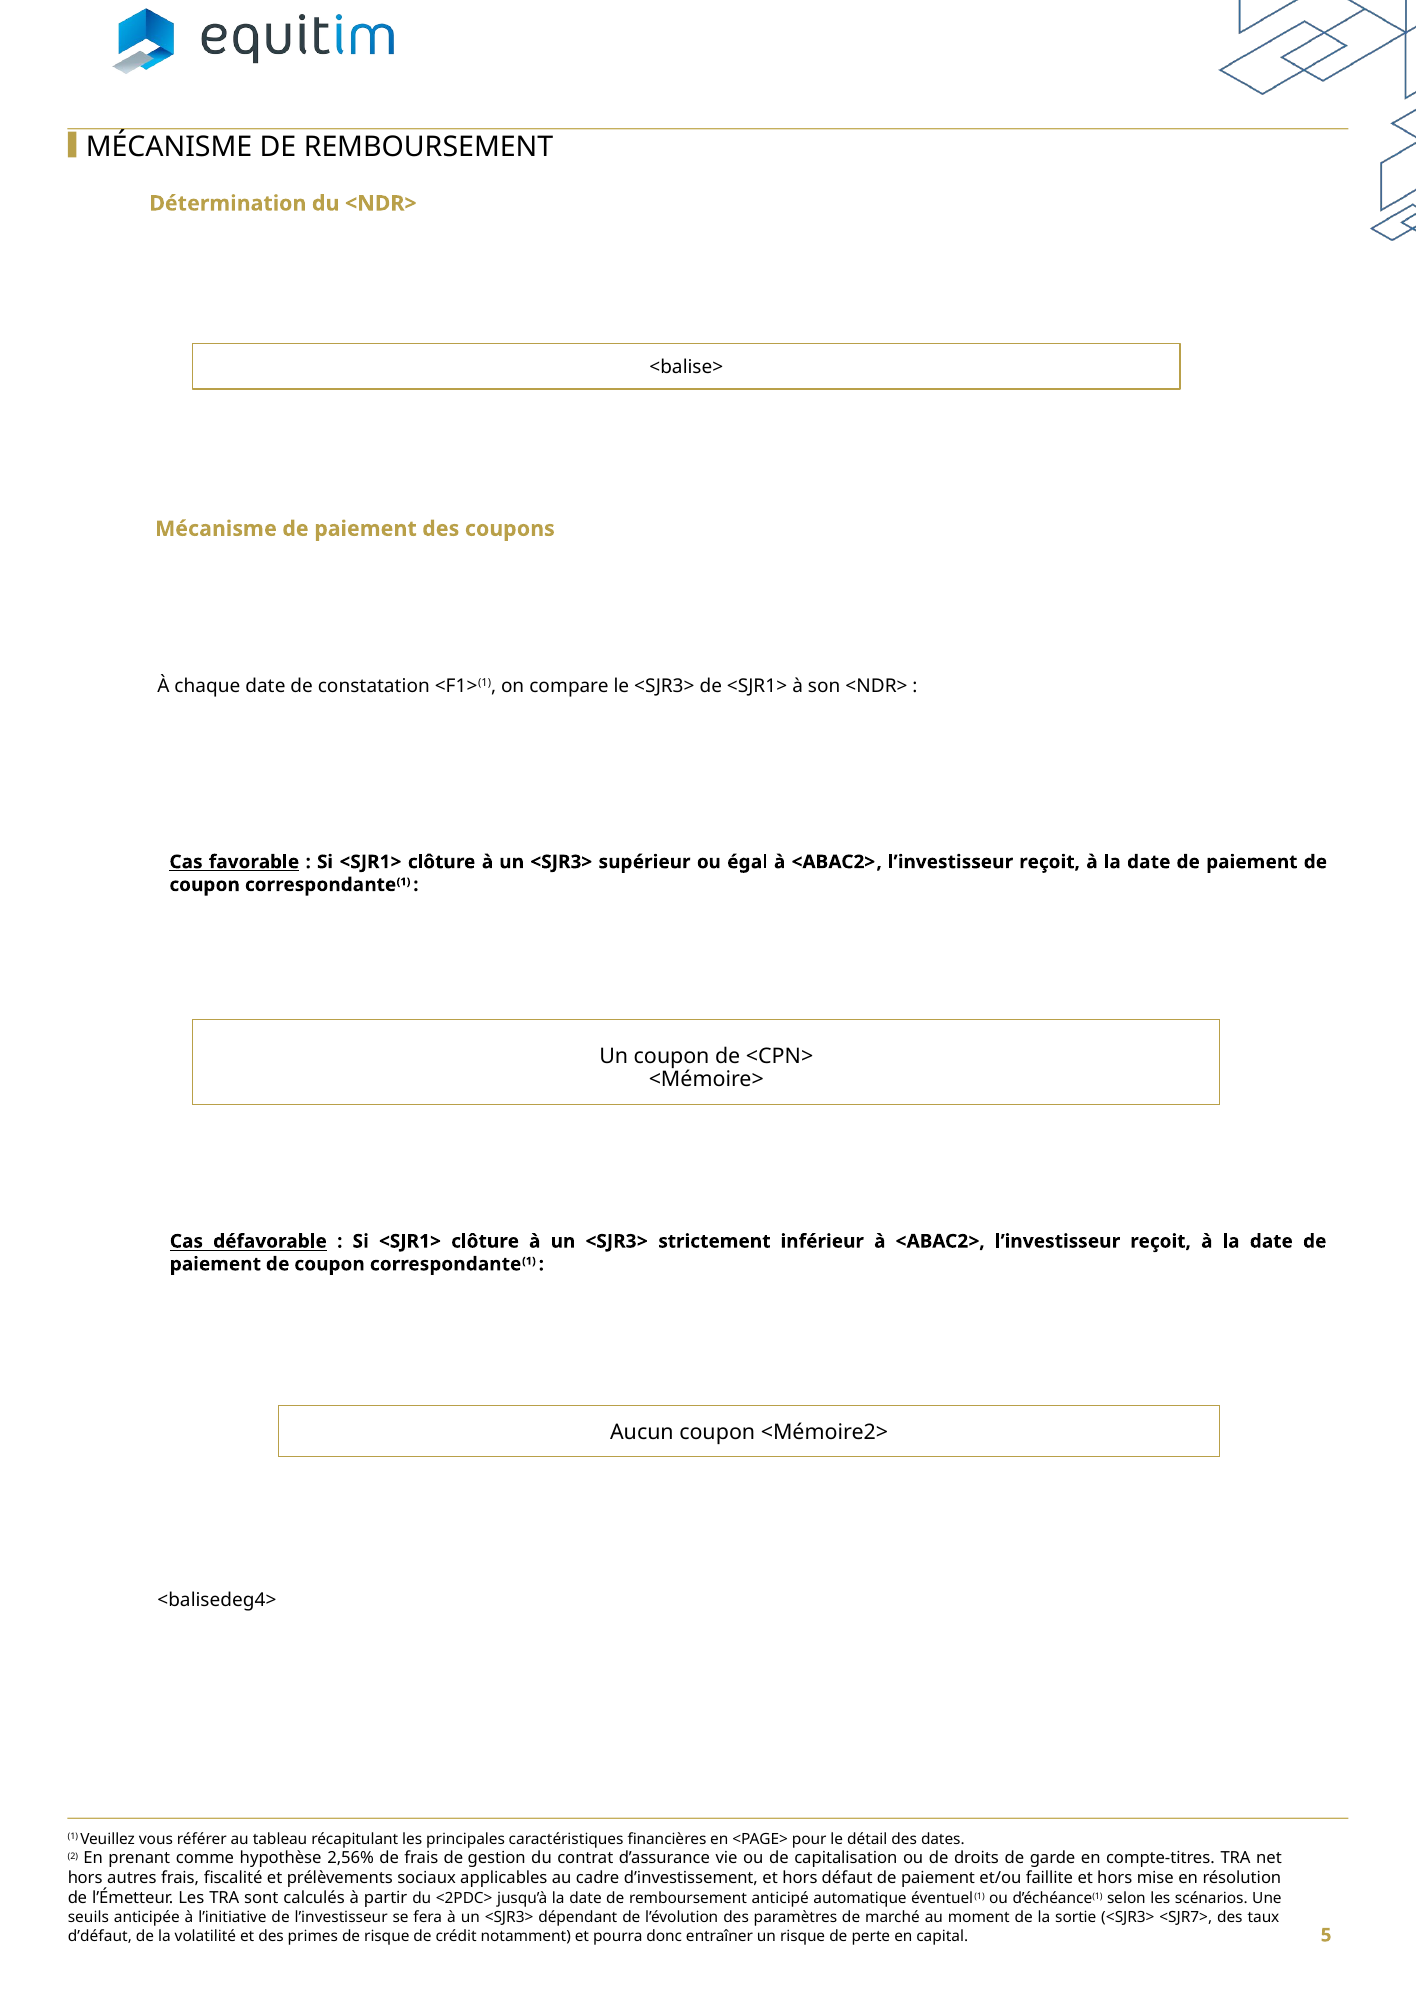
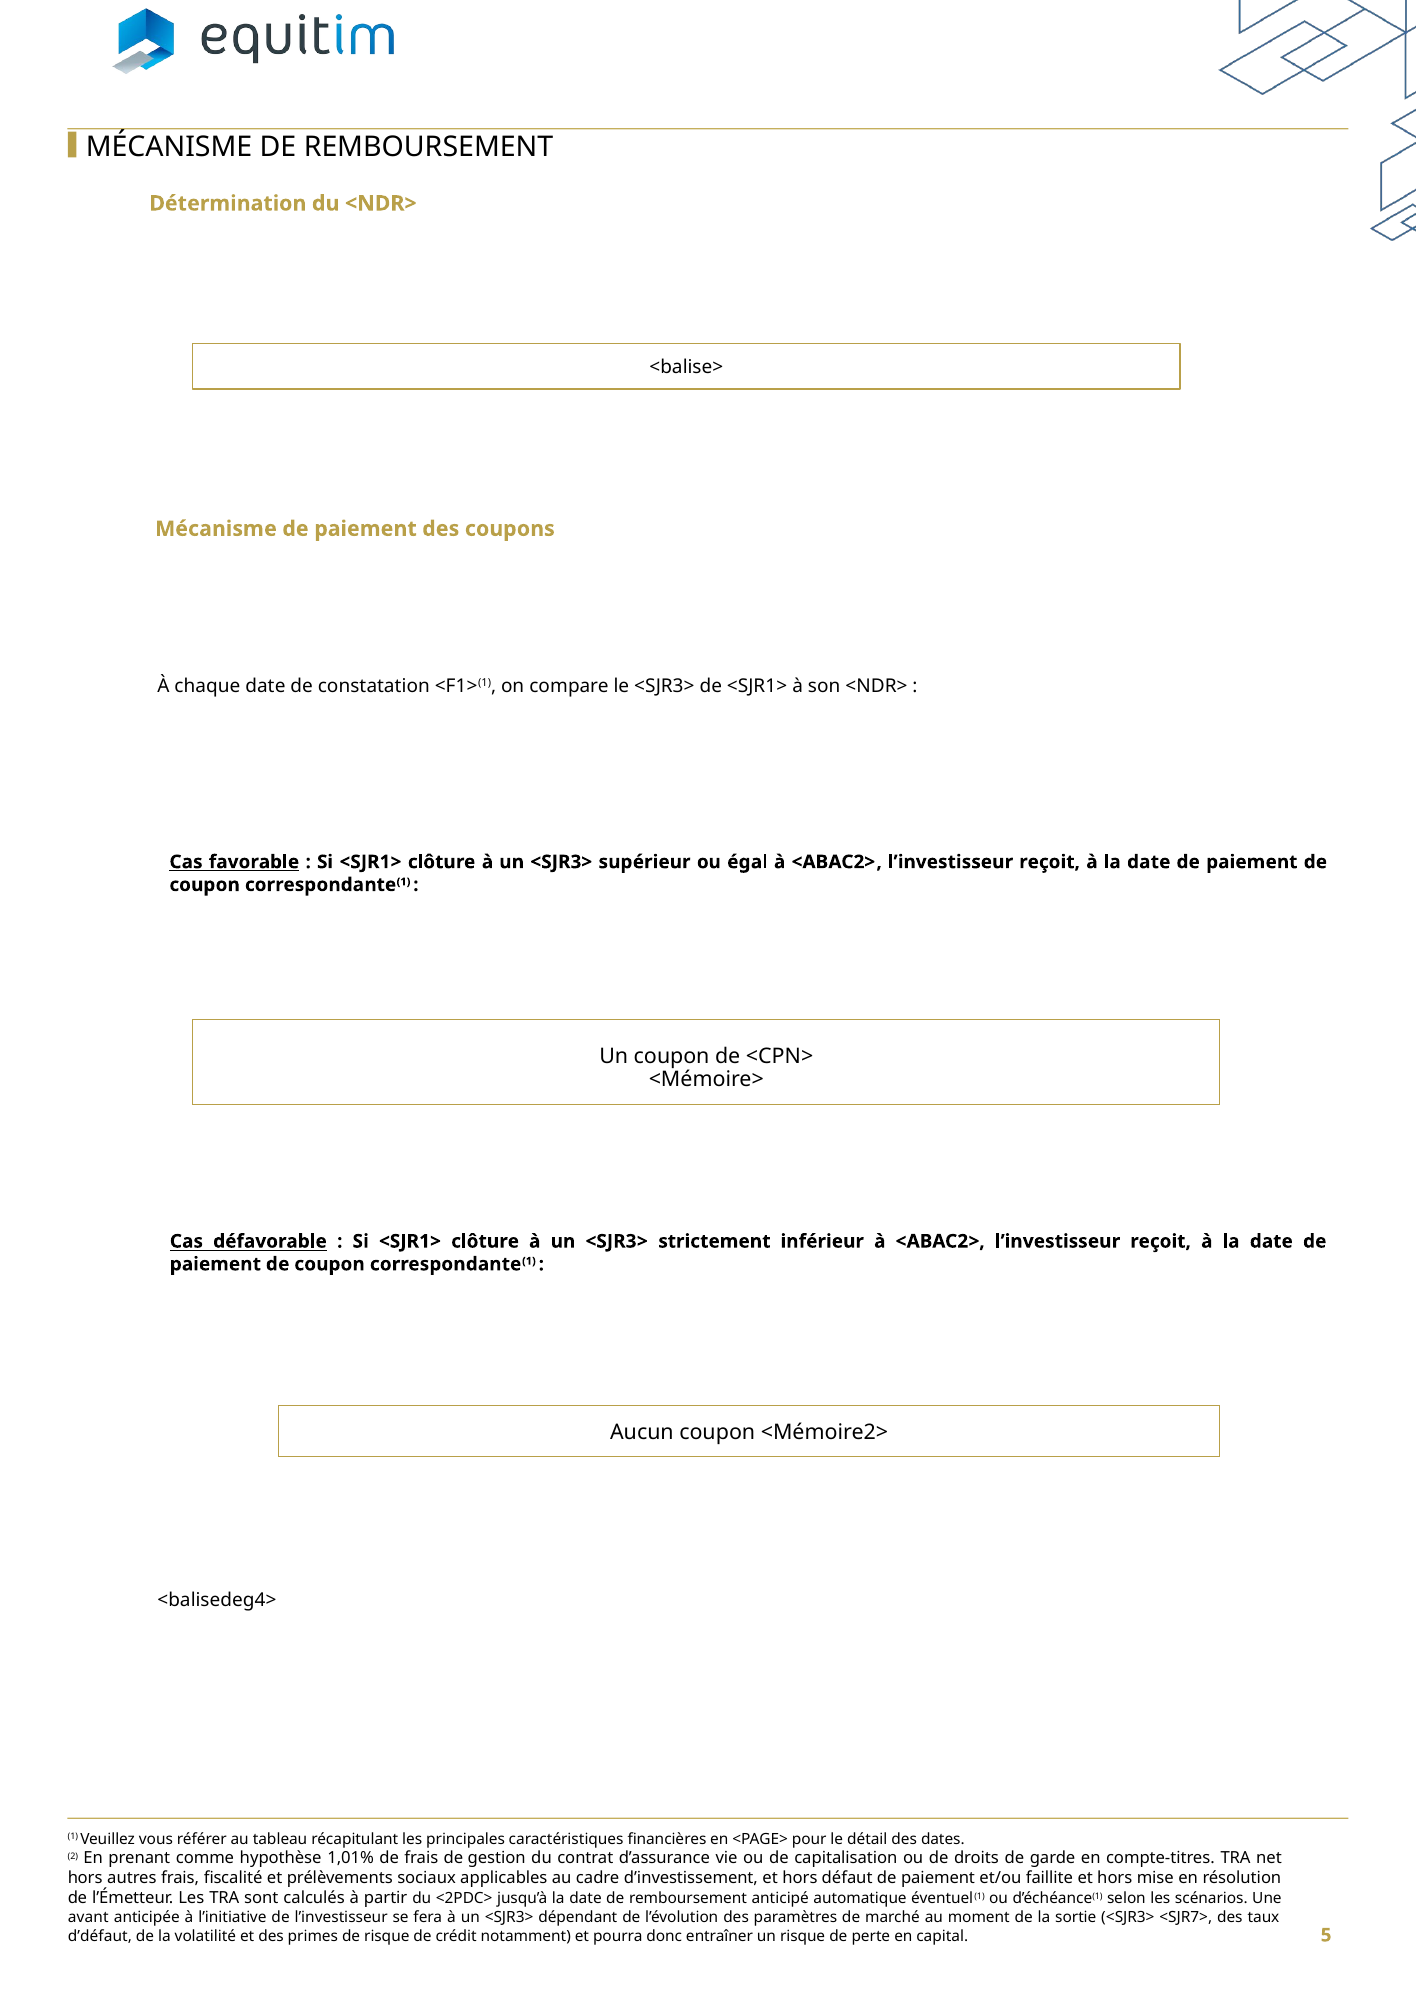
2,56%: 2,56% -> 1,01% (351, 1859)
seuils: seuils -> avant (88, 1918)
